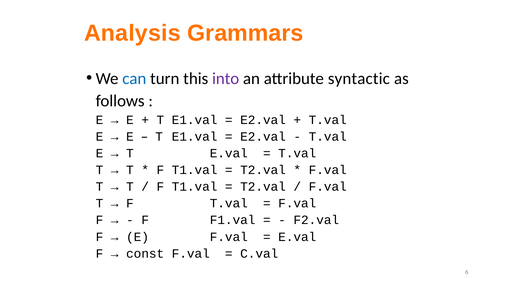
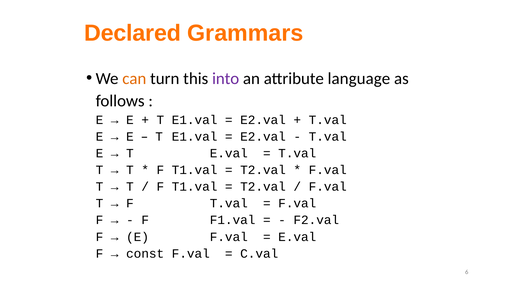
Analysis: Analysis -> Declared (133, 33)
can colour: blue -> orange (134, 79)
syntactic: syntactic -> language (359, 79)
